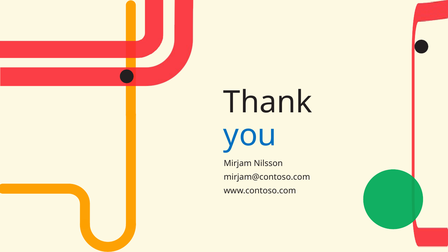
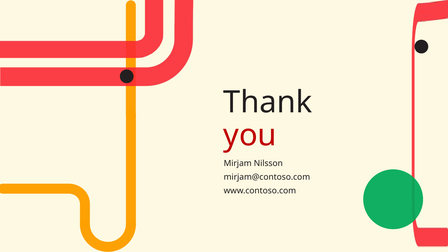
you colour: blue -> red (250, 135)
